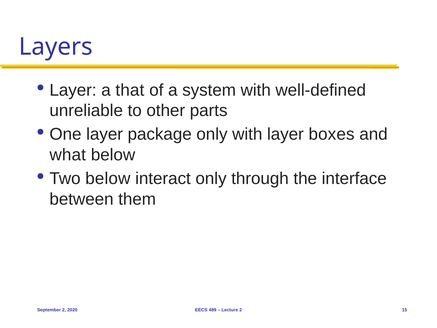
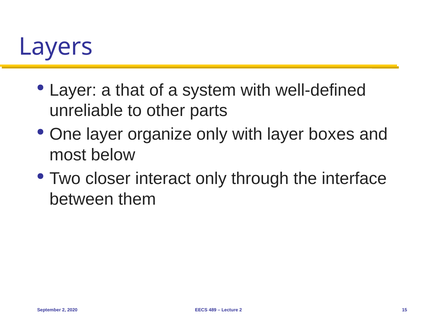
package: package -> organize (160, 134)
what: what -> most (68, 155)
Two below: below -> closer (108, 178)
